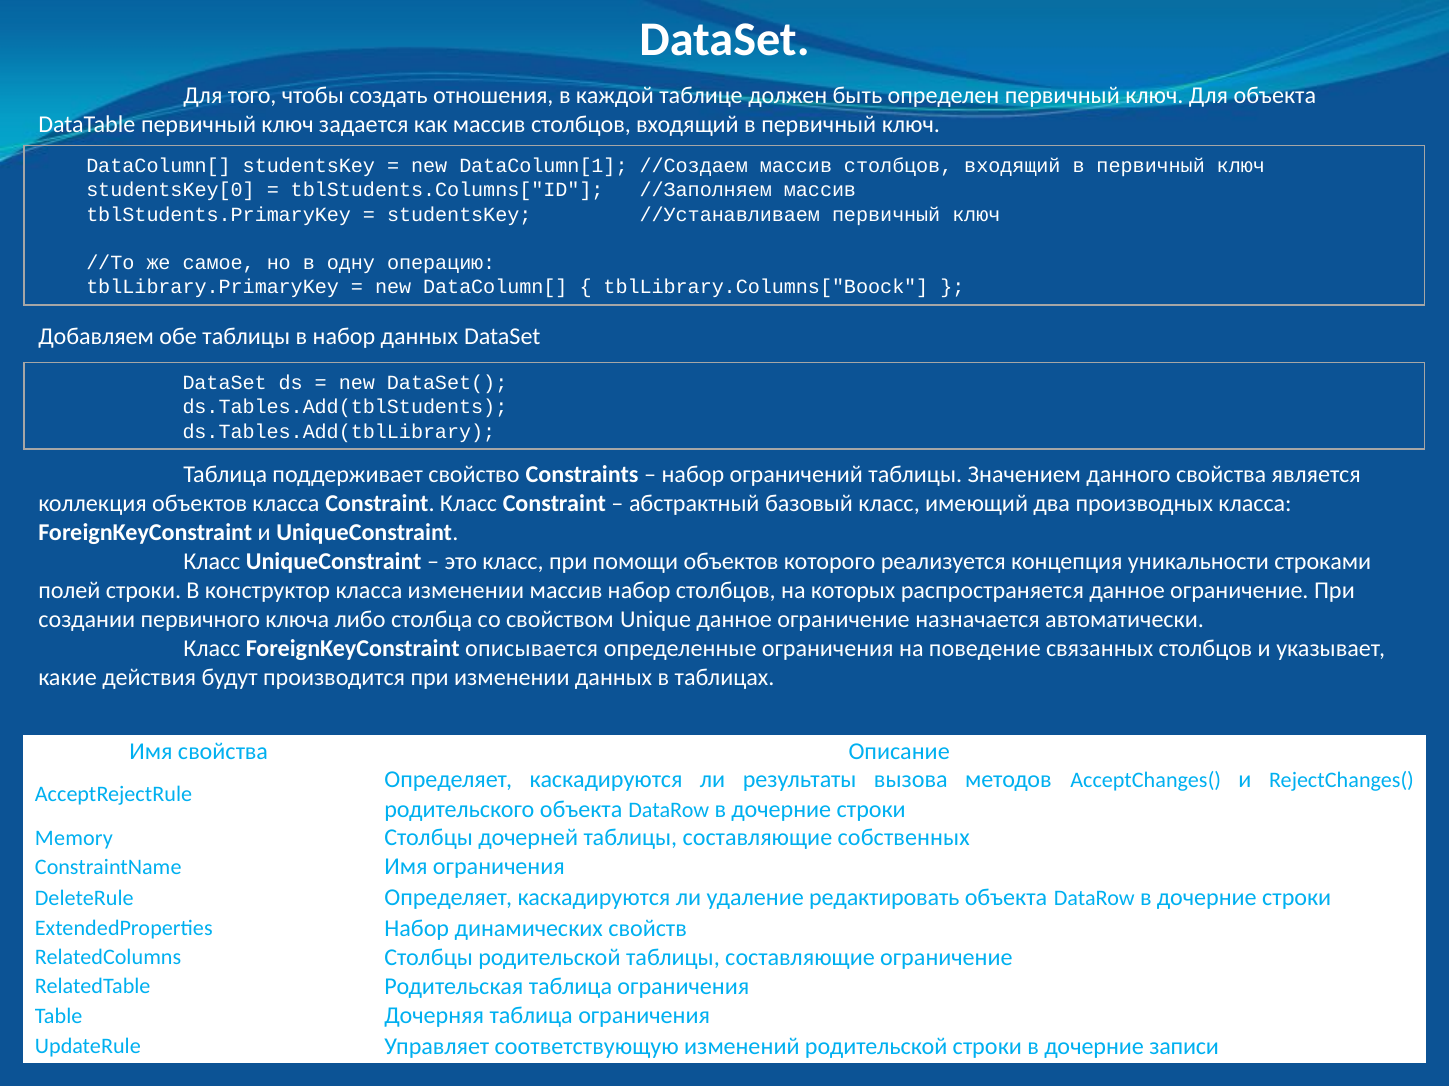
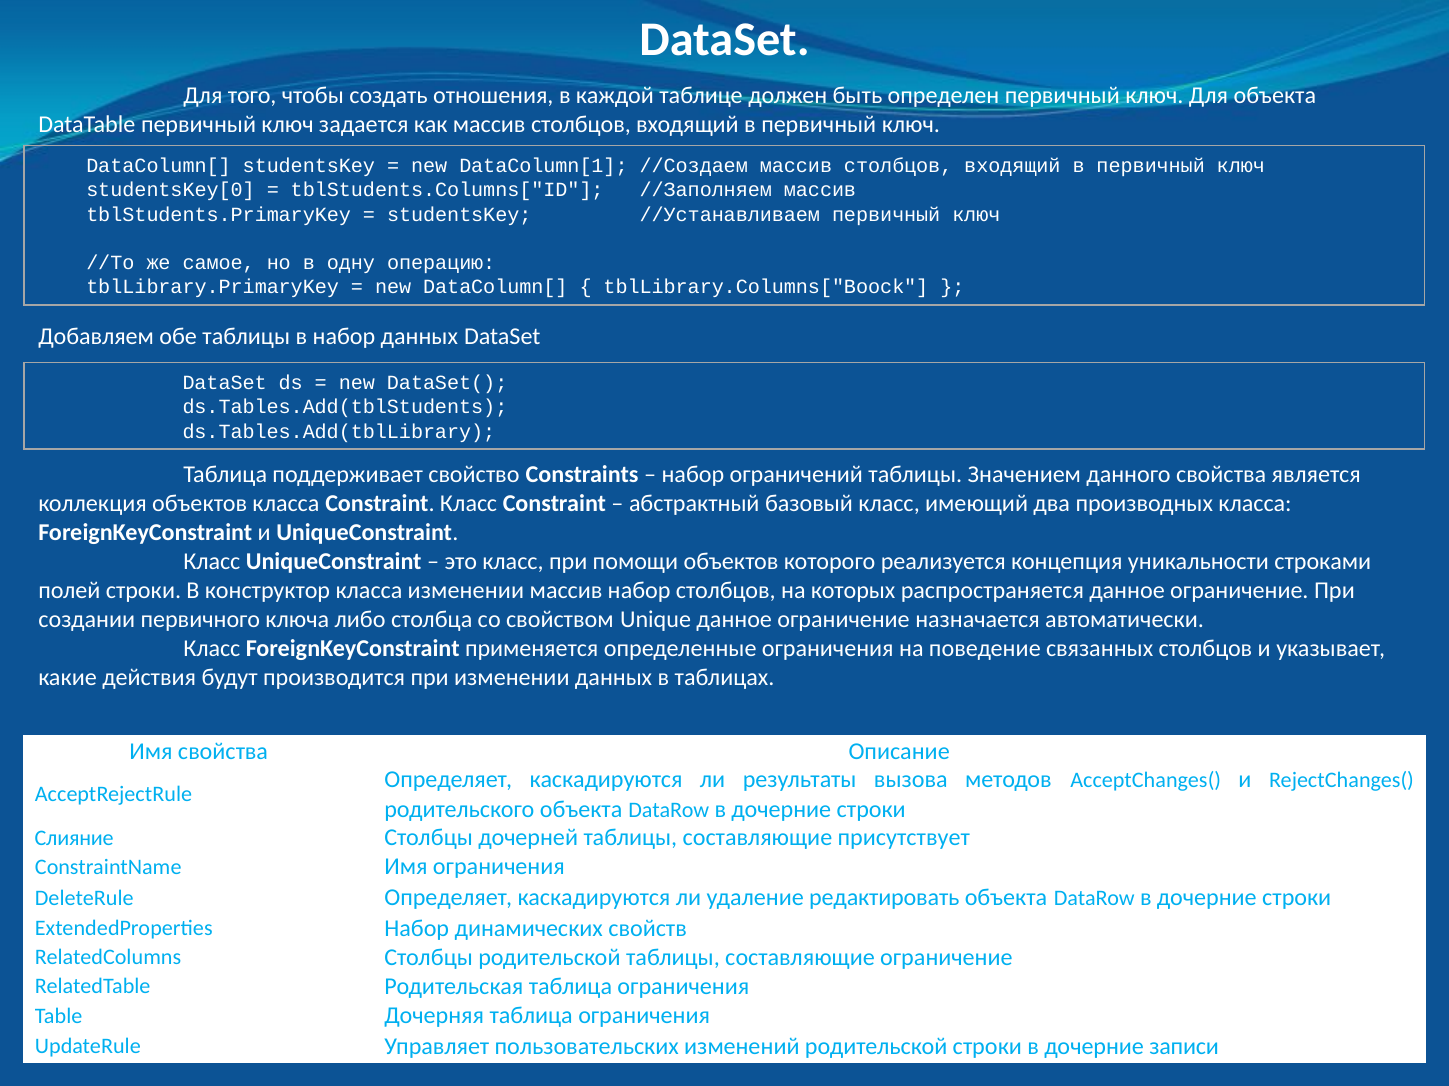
описывается: описывается -> применяется (532, 649)
Memory: Memory -> Слияние (74, 838)
собственных: собственных -> присутствует (904, 839)
соответствующую: соответствующую -> пользовательских (587, 1047)
